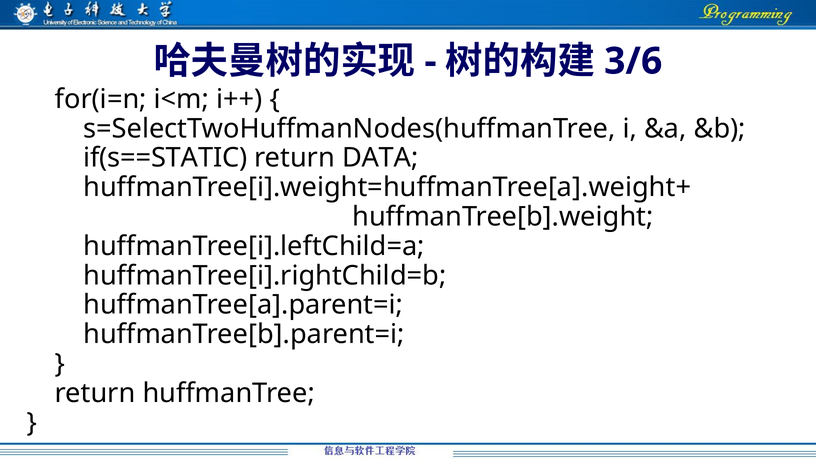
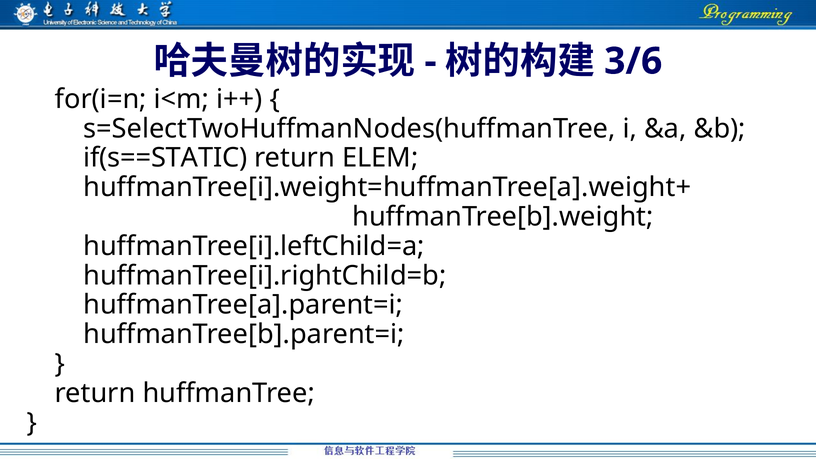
DATA: DATA -> ELEM (380, 158)
